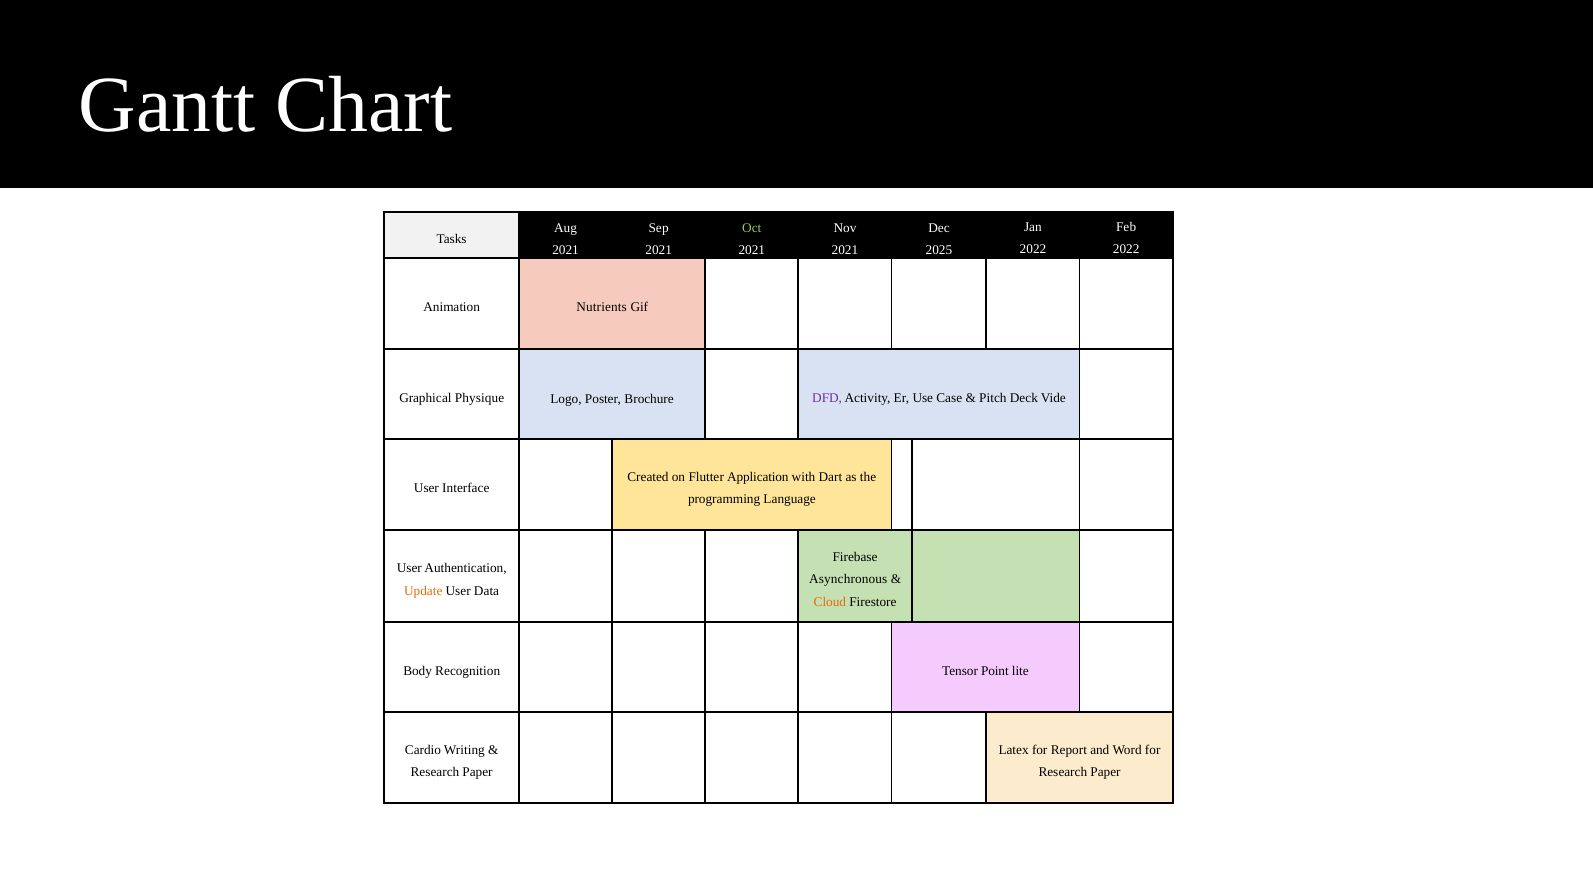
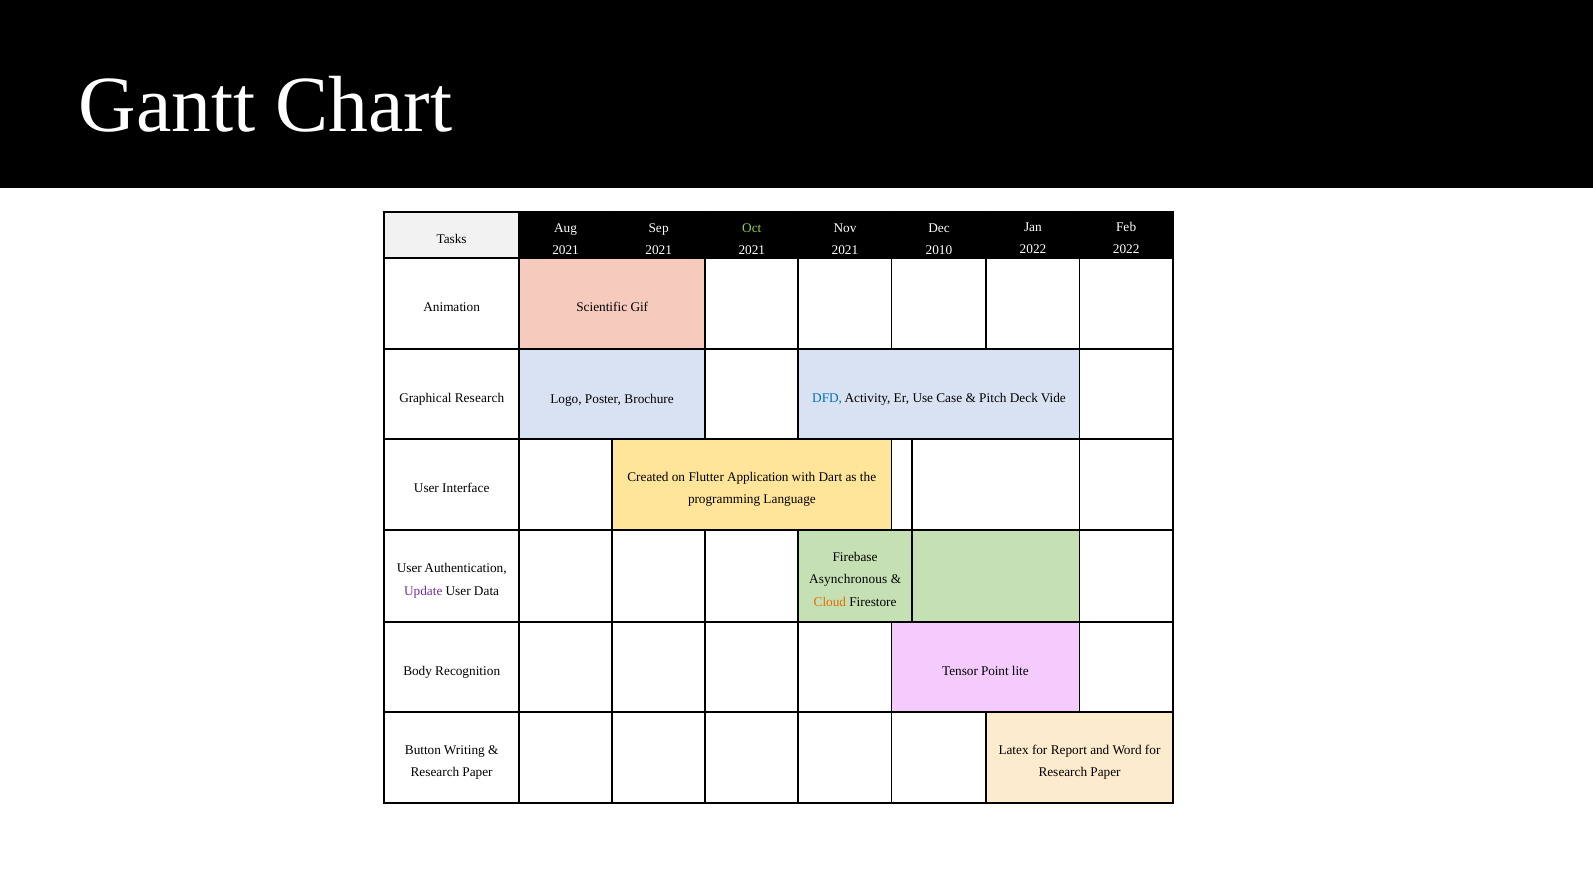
2025: 2025 -> 2010 (939, 250)
Nutrients: Nutrients -> Scientific (602, 307)
Graphical Physique: Physique -> Research (479, 398)
DFD colour: purple -> blue (827, 398)
Update colour: orange -> purple (423, 591)
Cardio: Cardio -> Button (423, 750)
